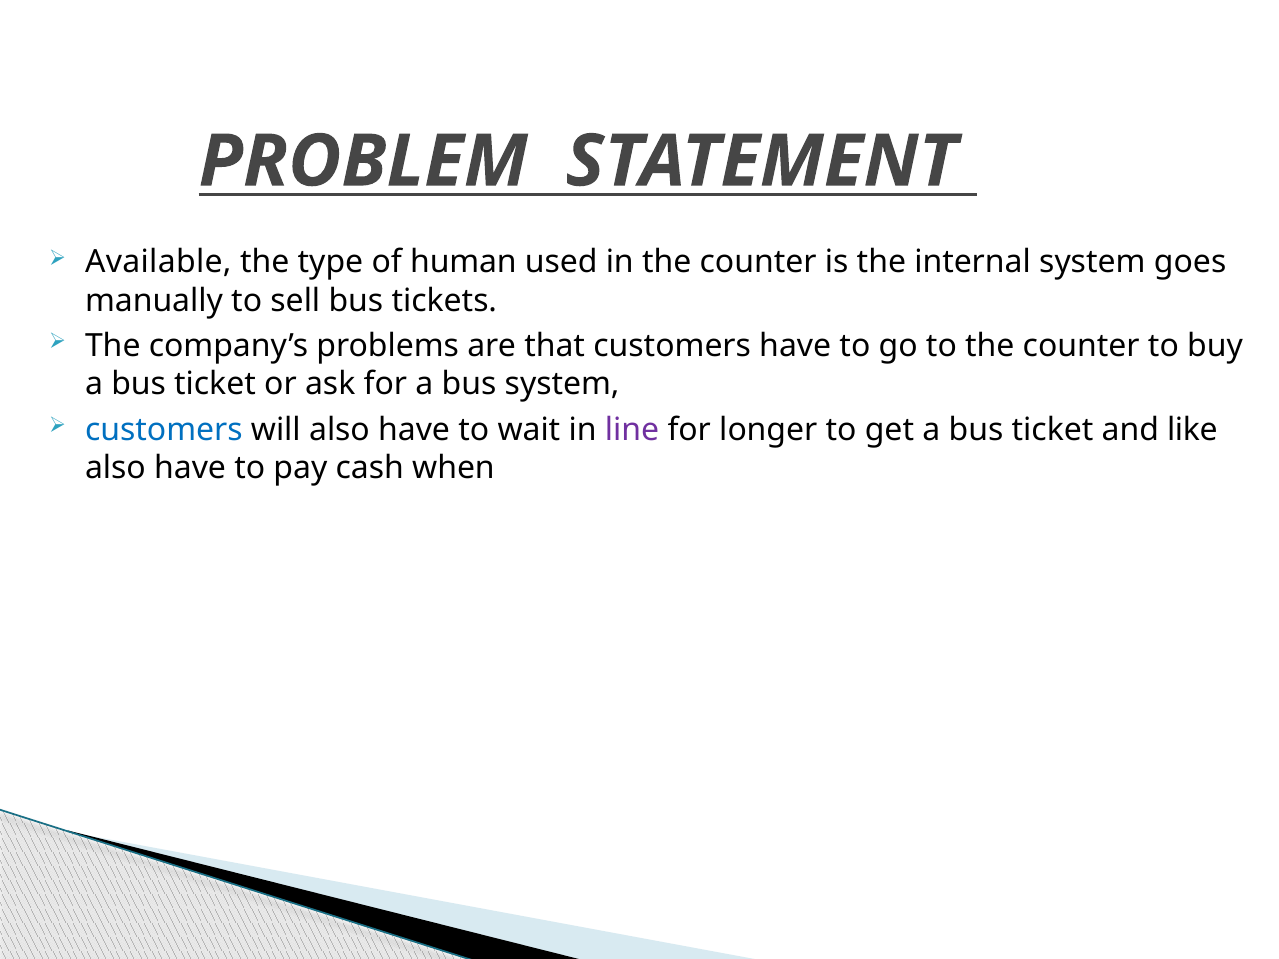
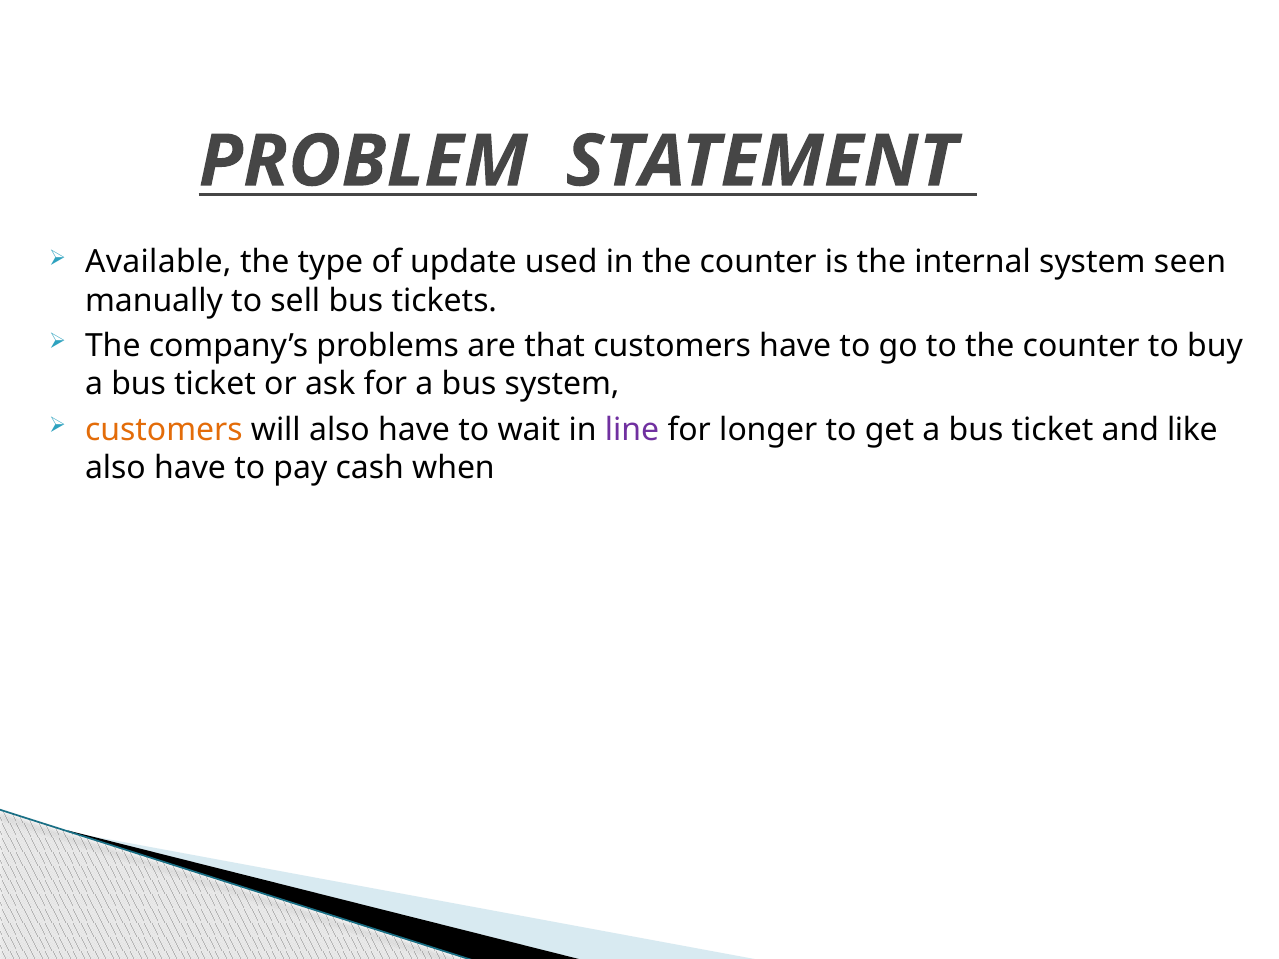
human: human -> update (463, 262)
goes: goes -> seen (1190, 262)
customers colour: blue -> orange (164, 430)
